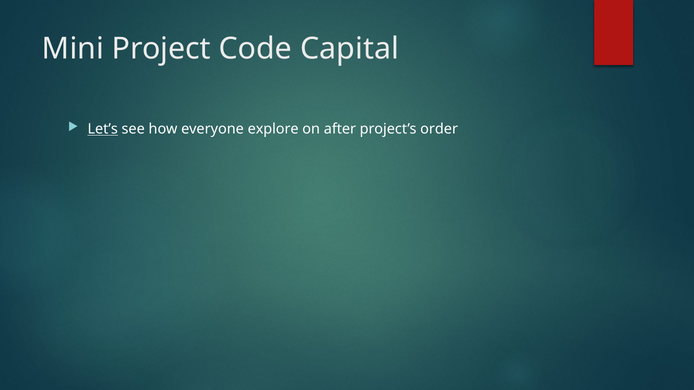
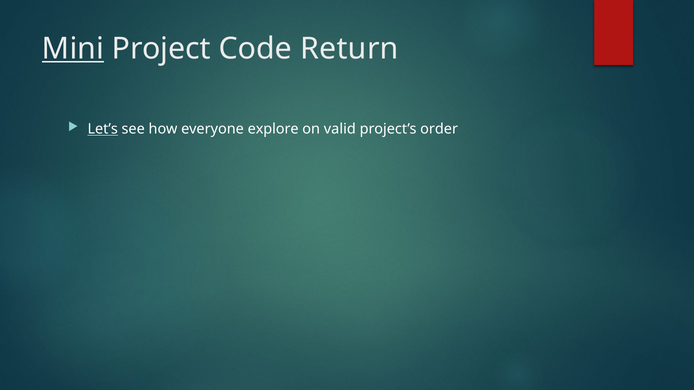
Mini underline: none -> present (73, 49)
Capital: Capital -> Return (349, 49)
after: after -> valid (340, 129)
